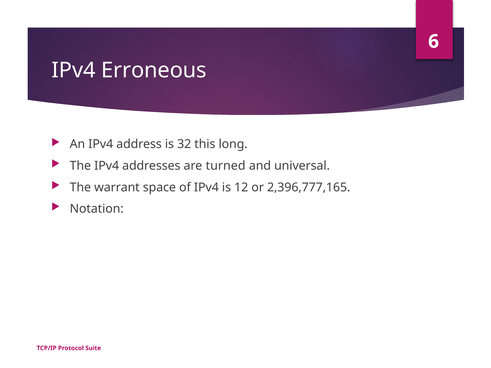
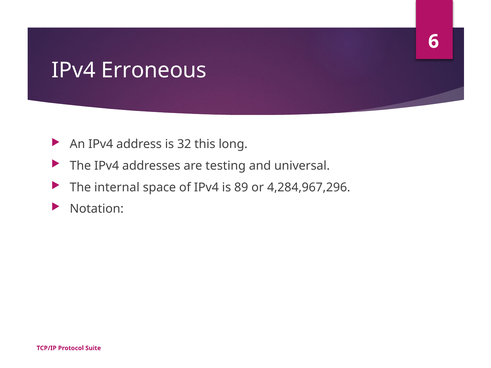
turned: turned -> testing (226, 166)
warrant: warrant -> internal (117, 187)
12: 12 -> 89 (241, 187)
2,396,777,165: 2,396,777,165 -> 4,284,967,296 (309, 187)
